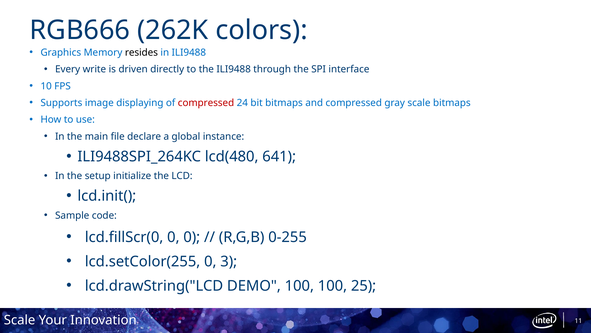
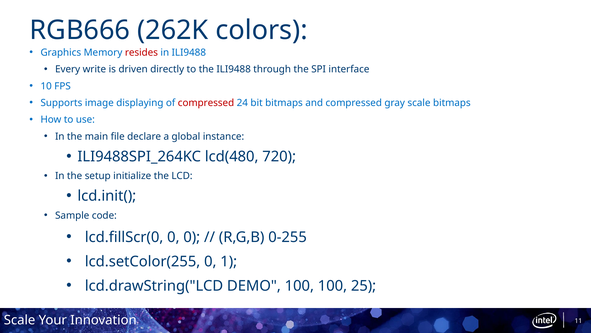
resides colour: black -> red (141, 53)
641: 641 -> 720 (279, 156)
3: 3 -> 1 (229, 261)
